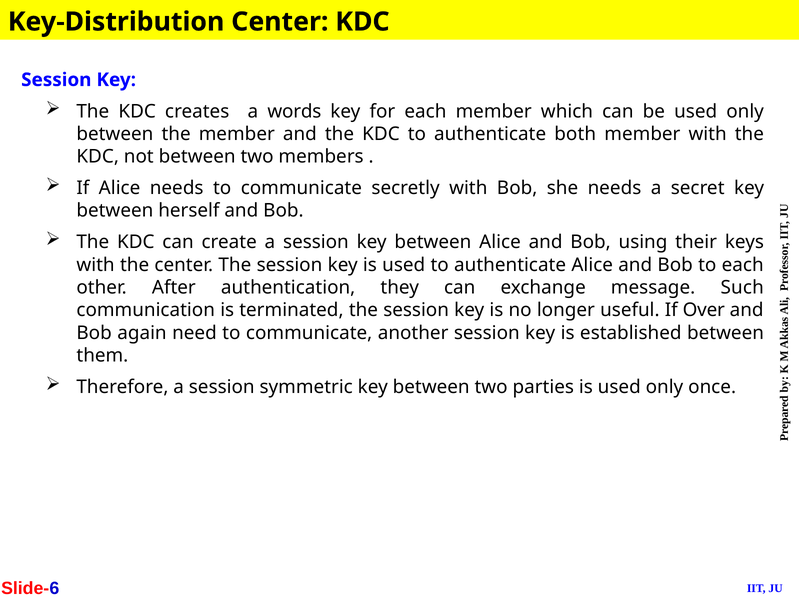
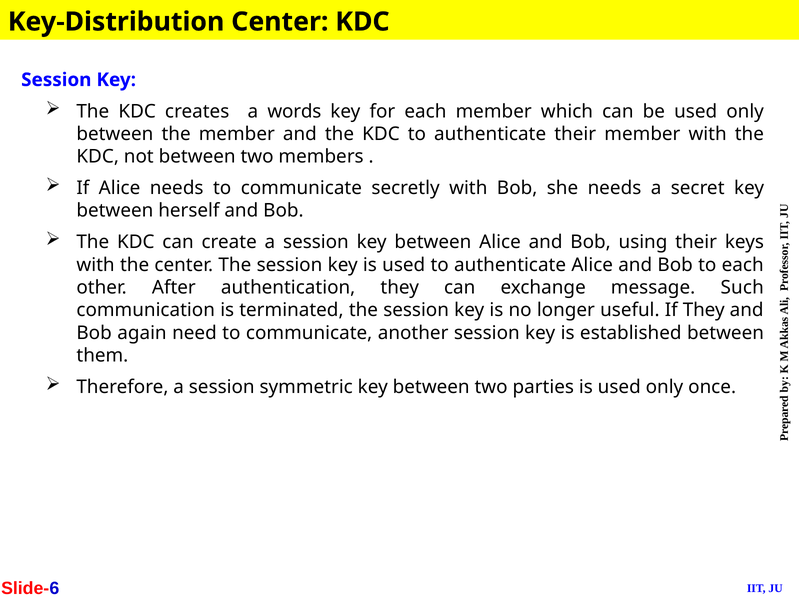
authenticate both: both -> their (575, 134)
If Over: Over -> They (704, 310)
